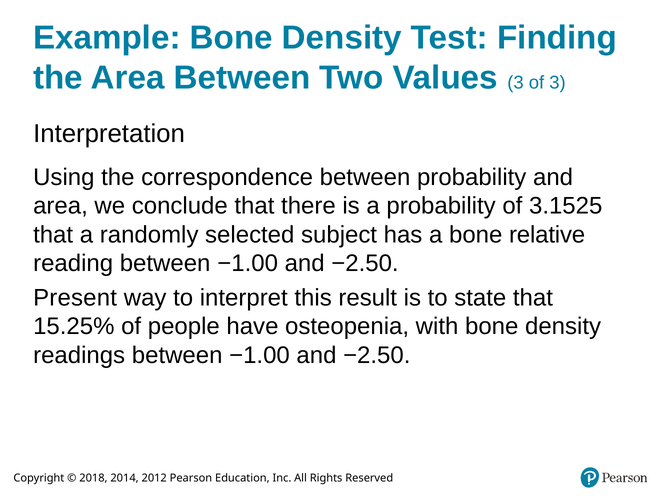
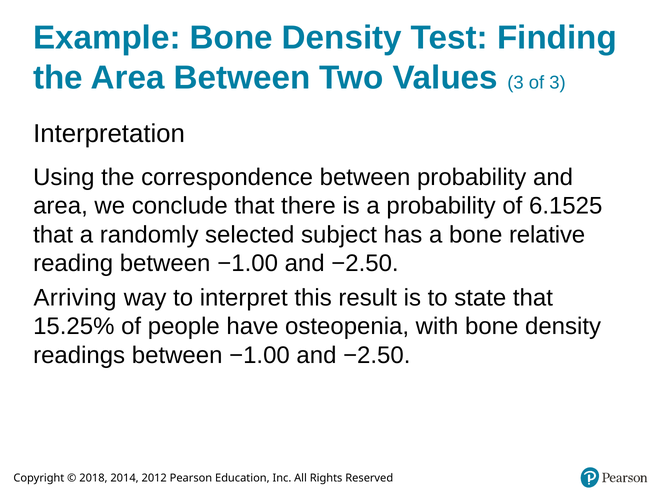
3.1525: 3.1525 -> 6.1525 (566, 206)
Present: Present -> Arriving (75, 298)
